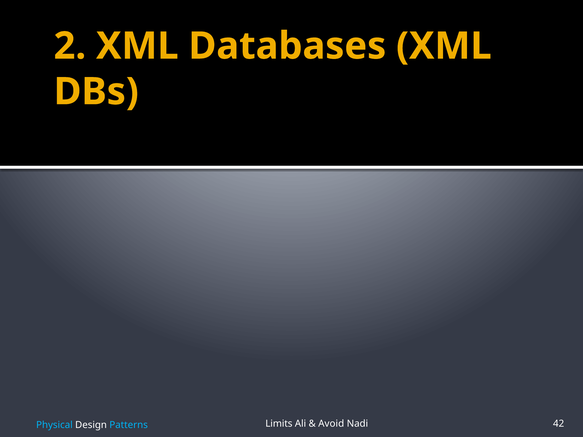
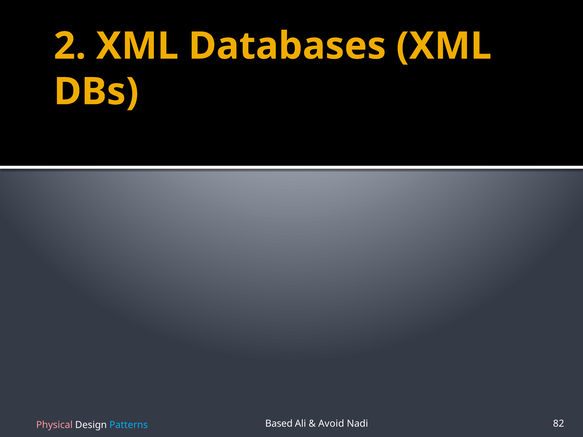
Limits: Limits -> Based (279, 424)
42: 42 -> 82 (559, 424)
Physical colour: light blue -> pink (54, 425)
